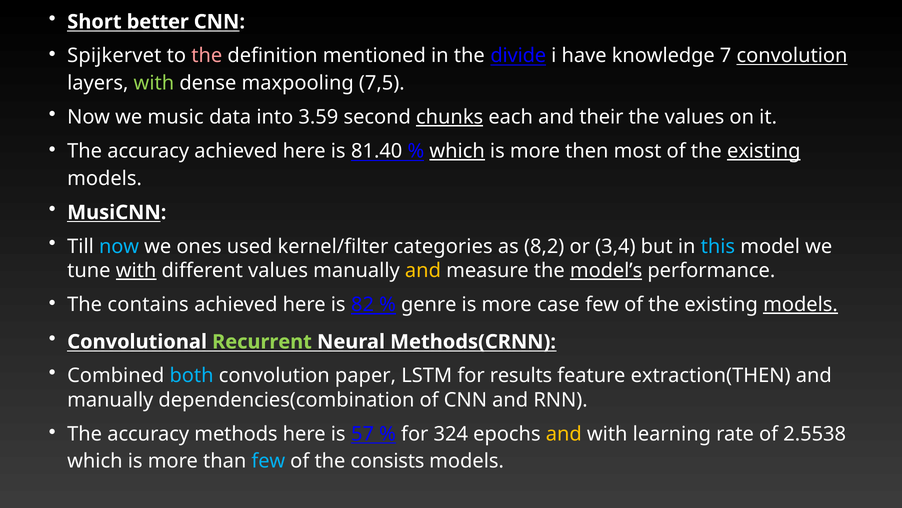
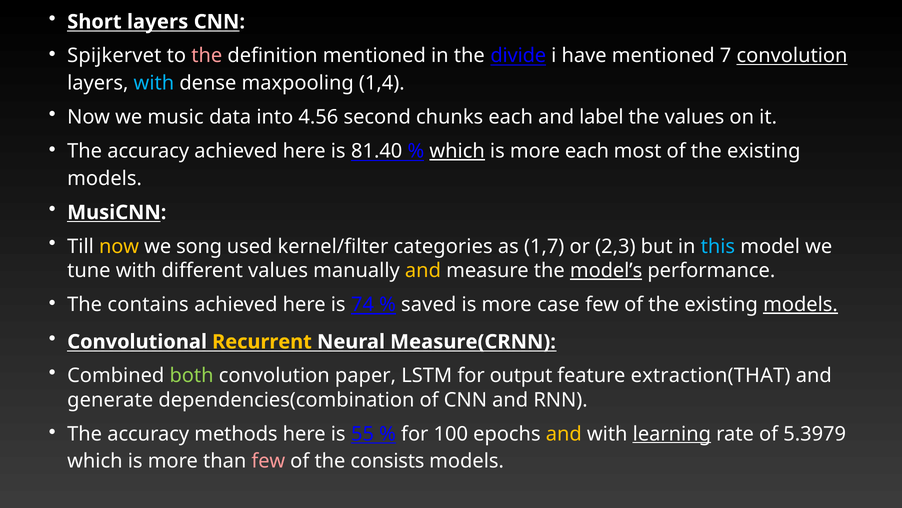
Short better: better -> layers (158, 22)
have knowledge: knowledge -> mentioned (663, 56)
with colour: light green -> light blue (154, 83)
7,5: 7,5 -> 1,4 (382, 83)
3.59: 3.59 -> 4.56 (318, 117)
chunks underline: present -> none (450, 117)
their: their -> label (601, 117)
more then: then -> each (587, 151)
existing underline: present -> none (764, 151)
now colour: light blue -> yellow (119, 246)
ones: ones -> song (199, 246)
8,2: 8,2 -> 1,7 (544, 246)
3,4: 3,4 -> 2,3 (615, 246)
with underline: present -> none (136, 270)
82: 82 -> 74 (363, 304)
genre: genre -> saved (429, 304)
Recurrent colour: light green -> yellow (262, 341)
Methods(CRNN: Methods(CRNN -> Measure(CRNN (473, 341)
both colour: light blue -> light green (192, 375)
results: results -> output (521, 375)
extraction(THEN: extraction(THEN -> extraction(THAT (711, 375)
manually: manually -> generate (110, 399)
57: 57 -> 55 (363, 433)
324: 324 -> 100 (451, 433)
learning underline: none -> present (672, 433)
2.5538: 2.5538 -> 5.3979 (815, 433)
few colour: light blue -> pink (268, 461)
